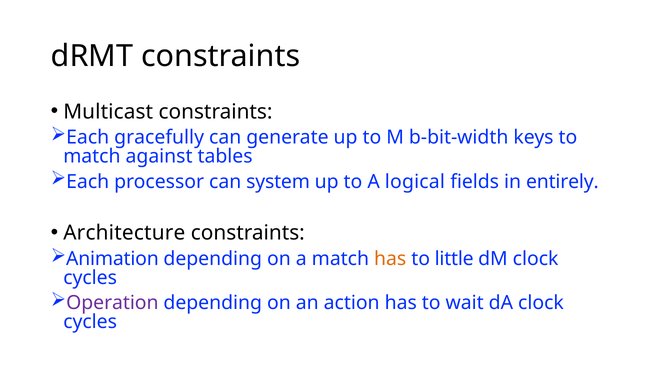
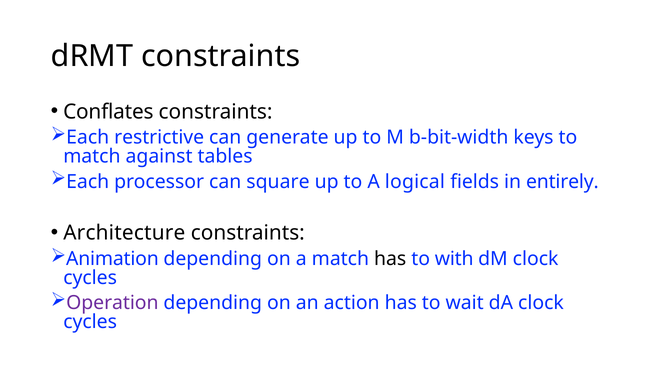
Multicast: Multicast -> Conflates (108, 112)
gracefully: gracefully -> restrictive (159, 137)
system: system -> square (278, 181)
has colour: orange -> black (390, 259)
little: little -> with (454, 259)
